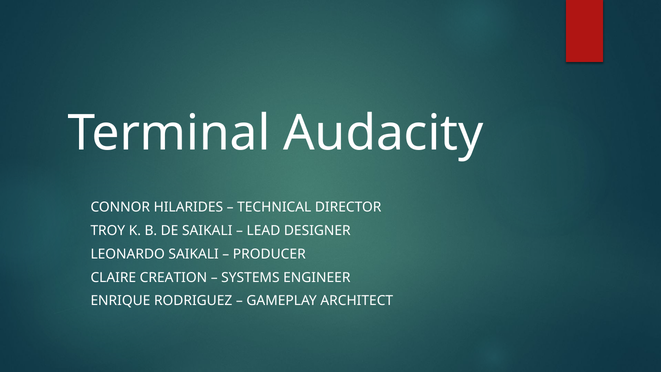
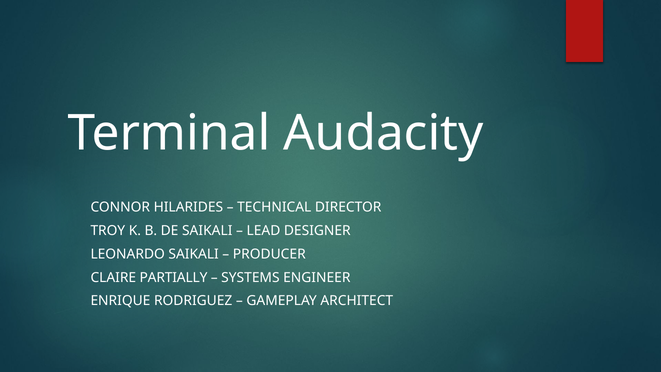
CREATION: CREATION -> PARTIALLY (174, 277)
